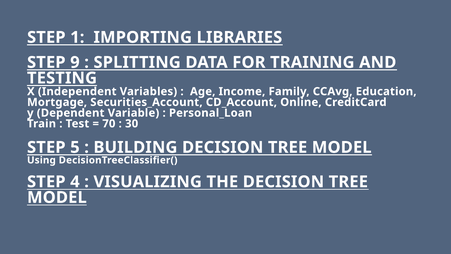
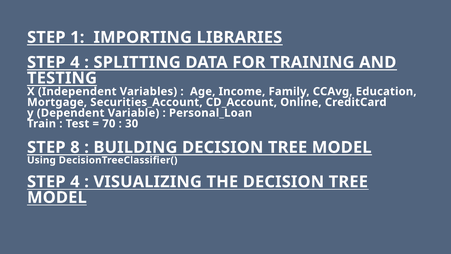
9: 9 -> 4 (75, 62)
5: 5 -> 8 (75, 147)
